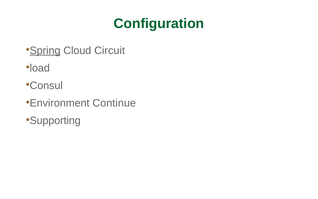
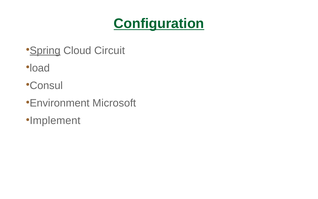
Configuration underline: none -> present (159, 24)
Continue: Continue -> Microsoft (114, 103)
Supporting: Supporting -> Implement (55, 121)
